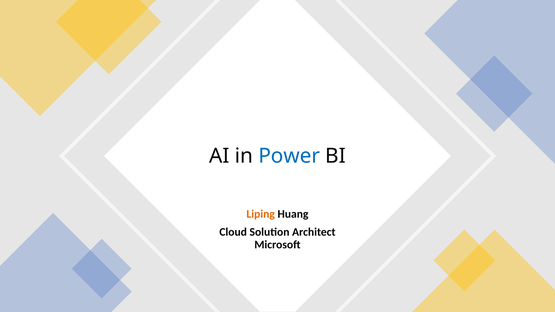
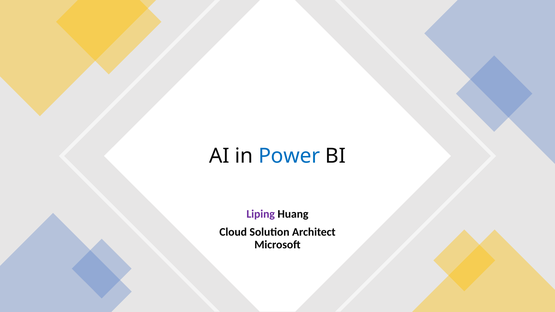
Liping colour: orange -> purple (261, 214)
